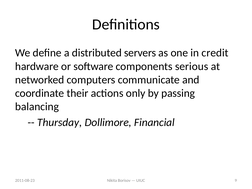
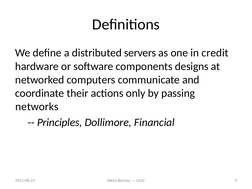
serious: serious -> designs (192, 66)
balancing: balancing -> networks (37, 107)
Thursday: Thursday -> Principles (60, 122)
